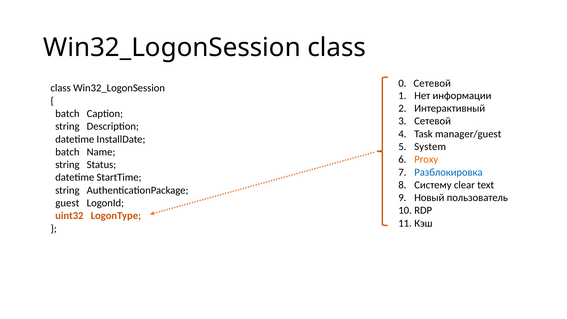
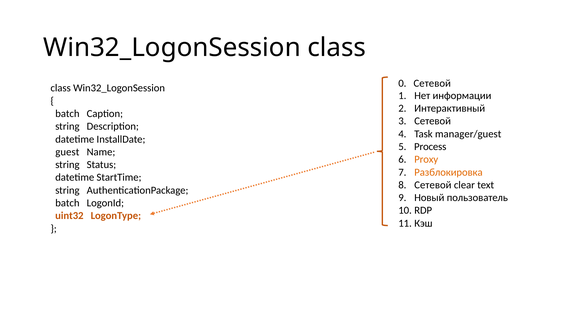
System: System -> Process (430, 147)
batch: batch -> guest (67, 152)
Разблокировка colour: blue -> orange (448, 172)
Систему: Систему -> Сетевой (433, 185)
guest: guest -> batch (67, 203)
